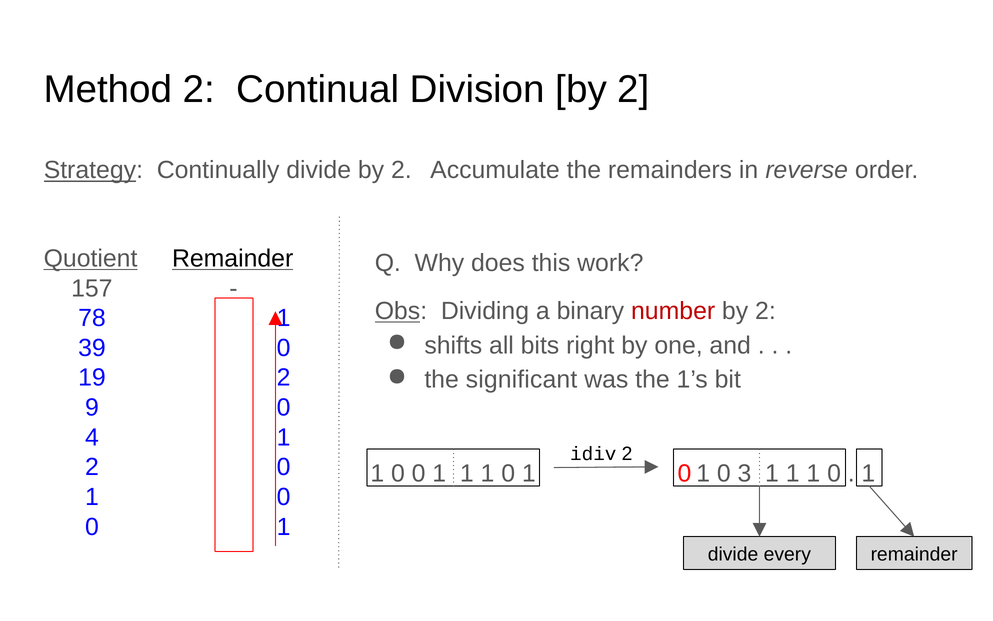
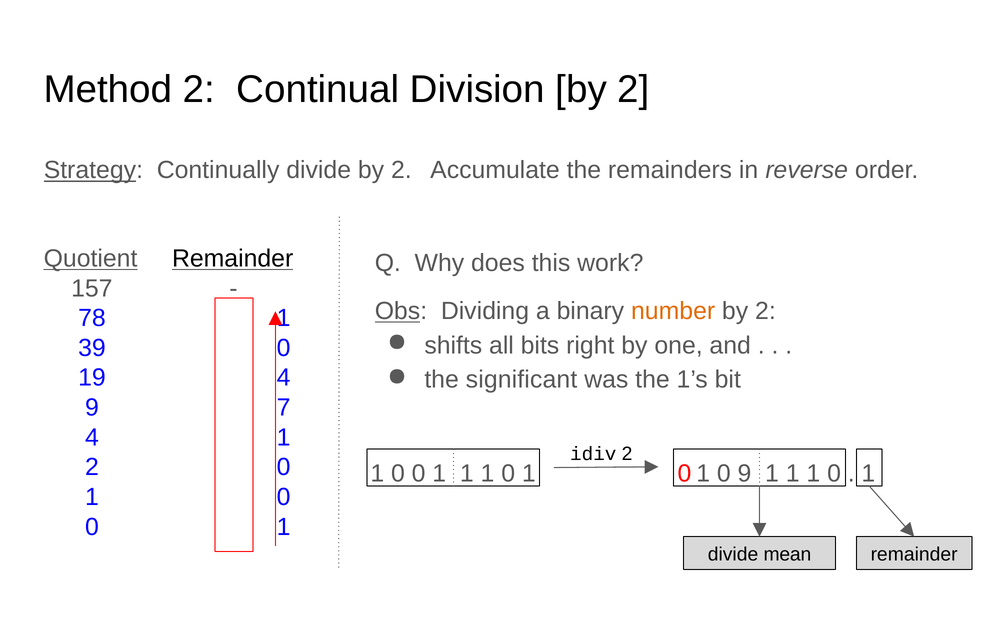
number colour: red -> orange (673, 311)
19 2: 2 -> 4 (284, 378)
9 0: 0 -> 7 (284, 407)
0 3: 3 -> 9 (744, 473)
every: every -> mean (787, 554)
